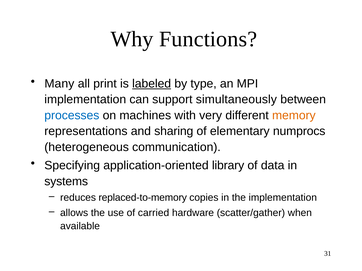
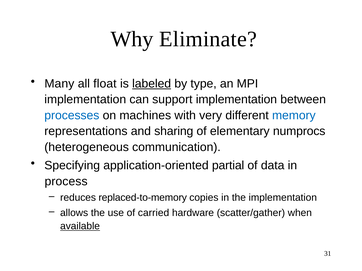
Functions: Functions -> Eliminate (208, 39)
print: print -> float (105, 84)
support simultaneously: simultaneously -> implementation (236, 100)
memory colour: orange -> blue (294, 116)
library: library -> partial (228, 166)
systems: systems -> process (66, 182)
available underline: none -> present (80, 227)
